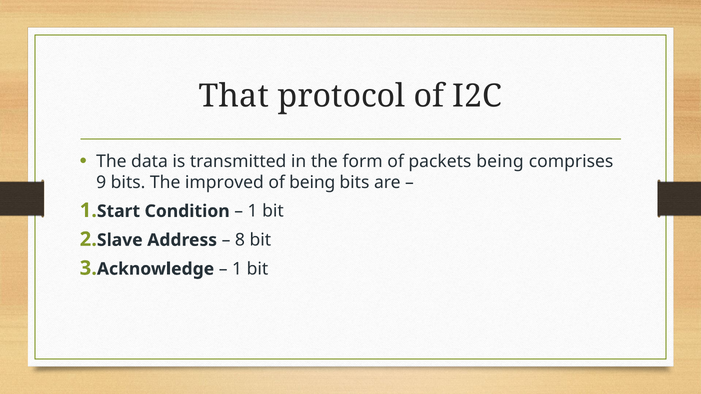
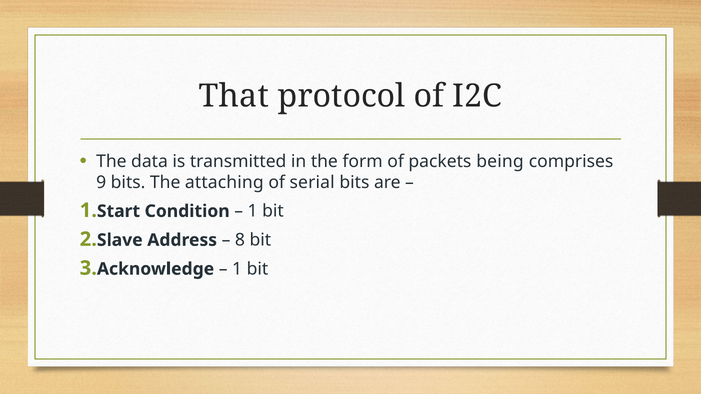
improved: improved -> attaching (224, 182)
of being: being -> serial (312, 182)
